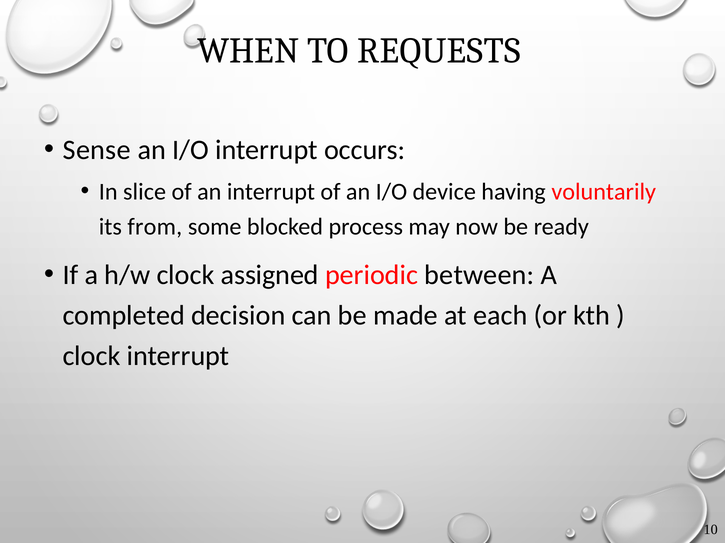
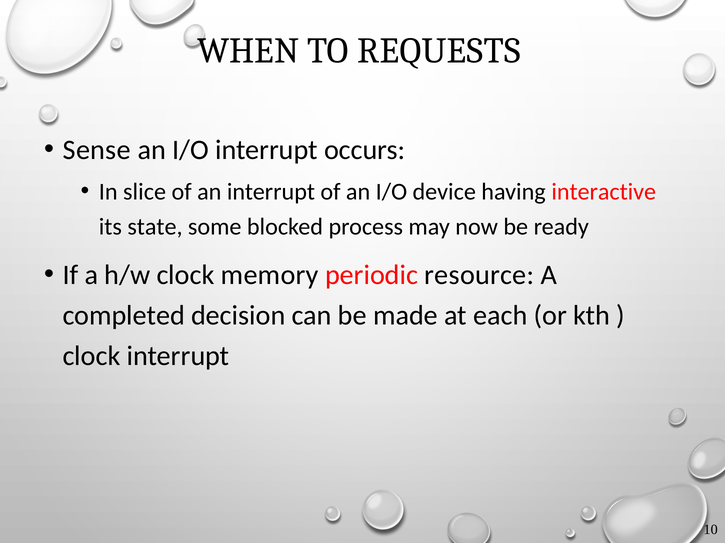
voluntarily: voluntarily -> interactive (604, 192)
from: from -> state (155, 227)
assigned: assigned -> memory (270, 275)
between: between -> resource (479, 275)
